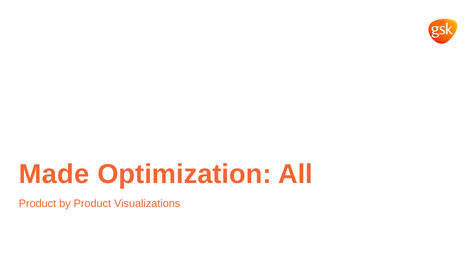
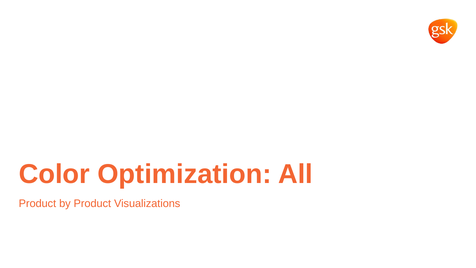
Made: Made -> Color (54, 174)
